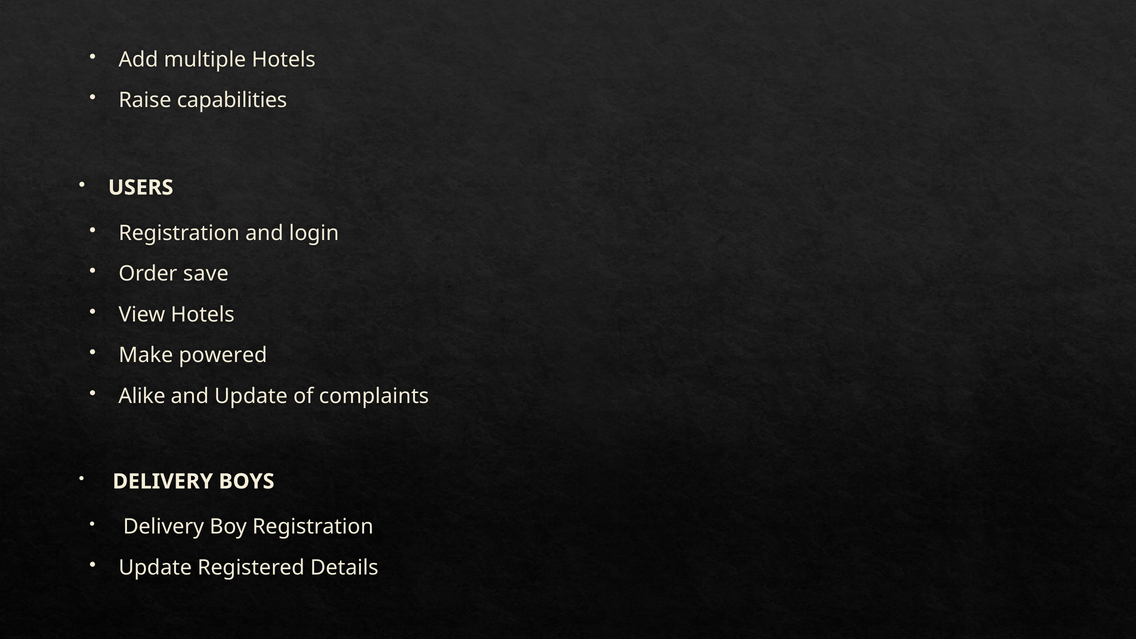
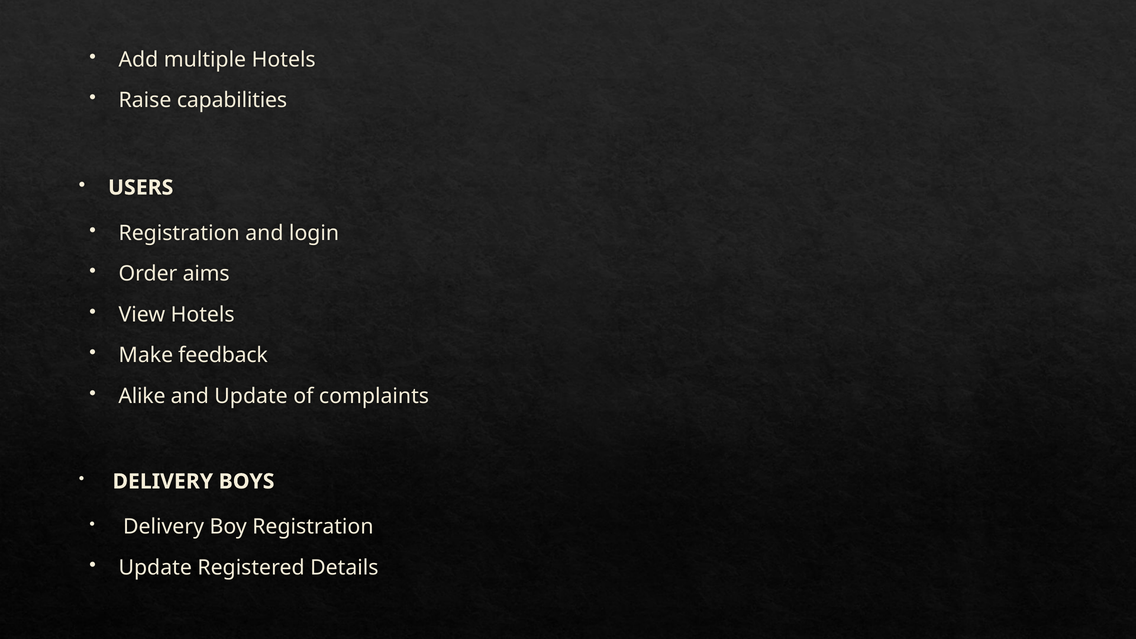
save: save -> aims (206, 274)
powered: powered -> feedback (223, 355)
